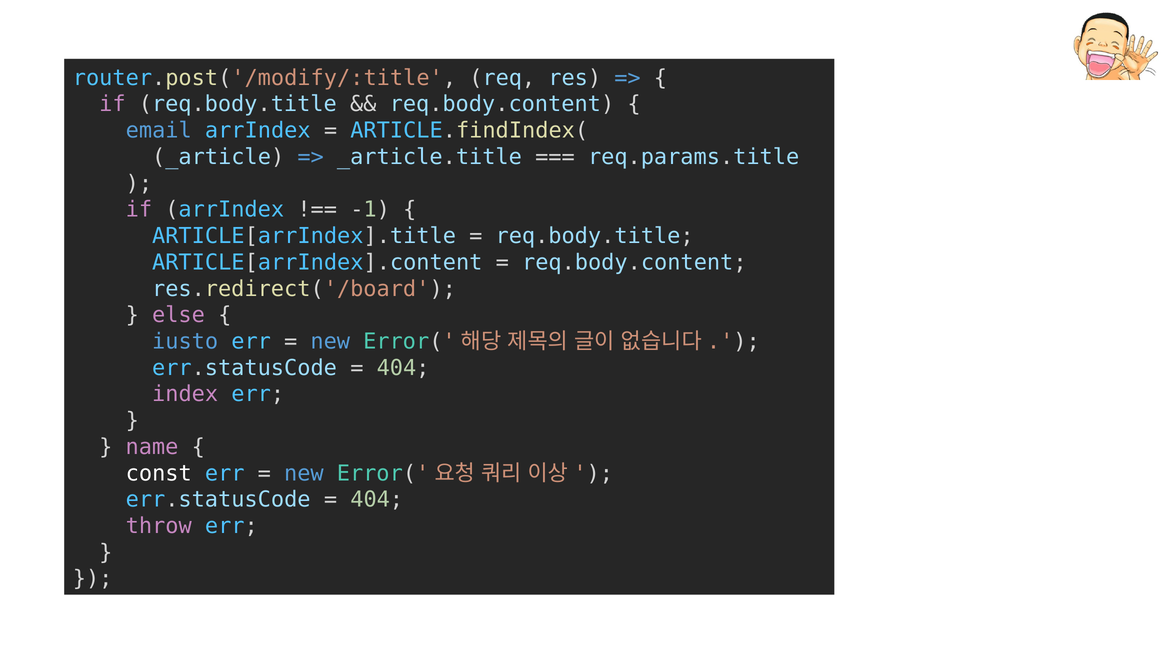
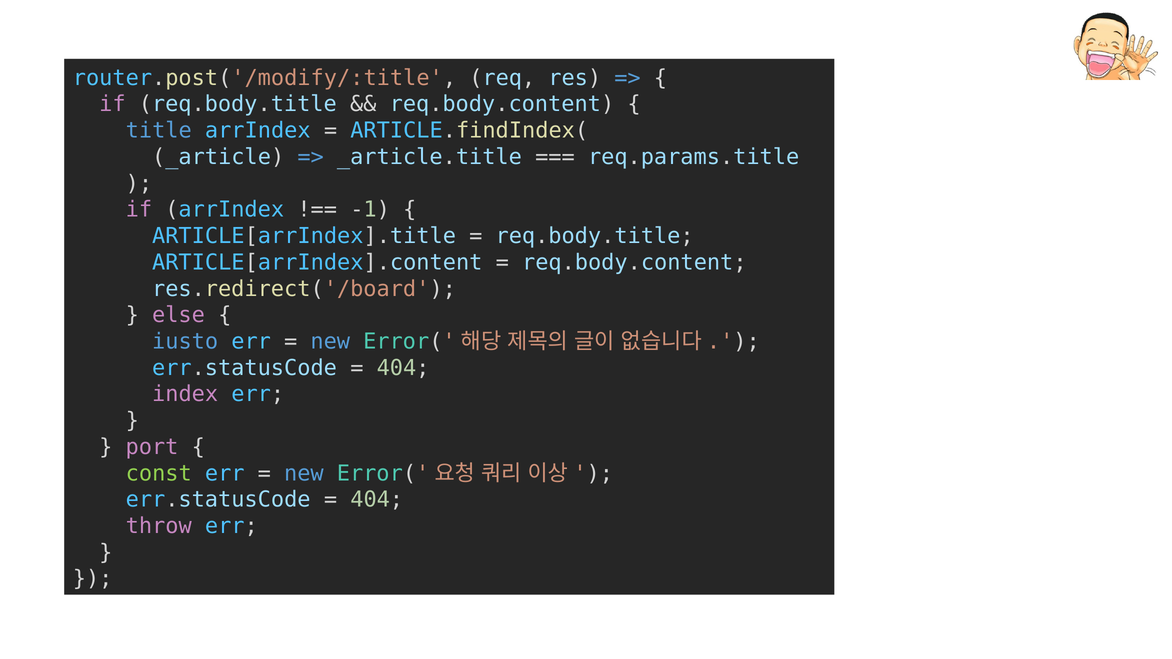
email: email -> title (159, 131)
name: name -> port (152, 447)
const colour: white -> light green (159, 473)
